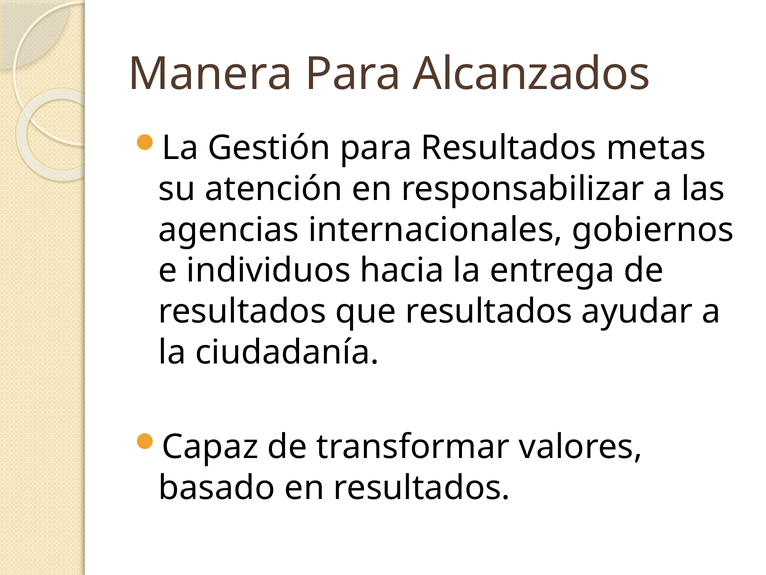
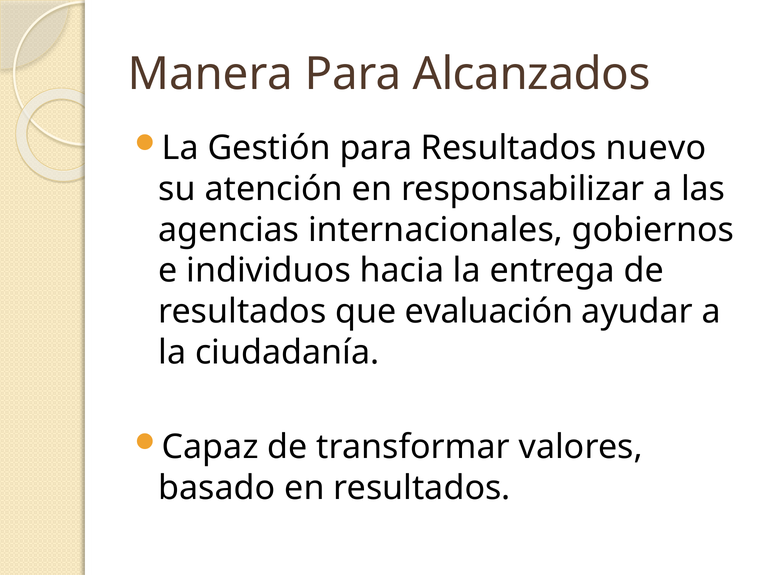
metas: metas -> nuevo (656, 148)
que resultados: resultados -> evaluación (489, 311)
